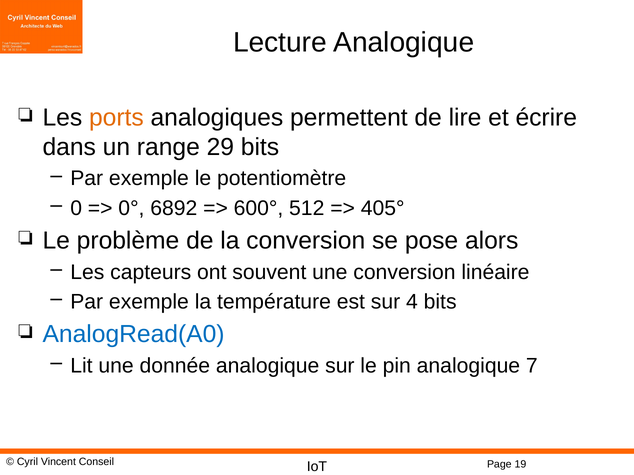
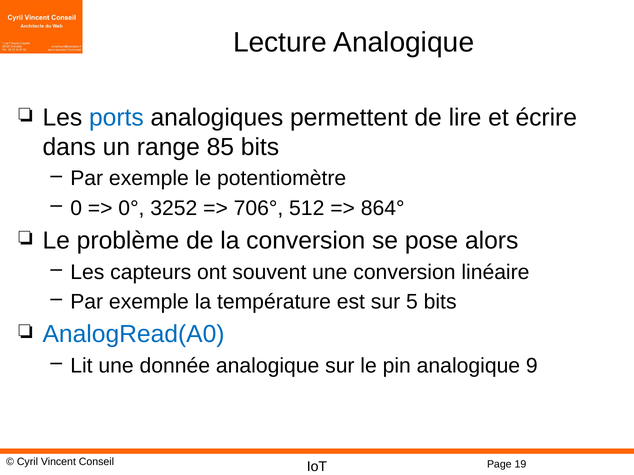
ports colour: orange -> blue (116, 118)
29: 29 -> 85 (220, 147)
6892: 6892 -> 3252 (174, 208)
600°: 600° -> 706° (258, 208)
405°: 405° -> 864° (383, 208)
4: 4 -> 5 (412, 302)
7: 7 -> 9 (532, 366)
